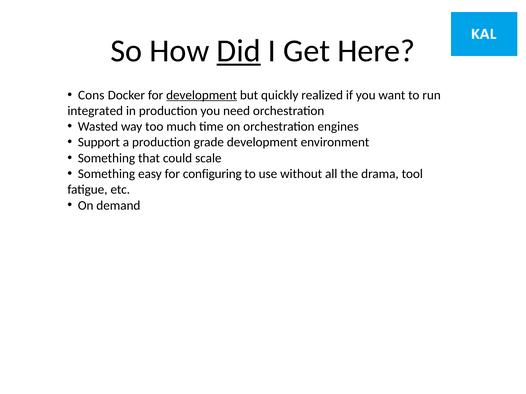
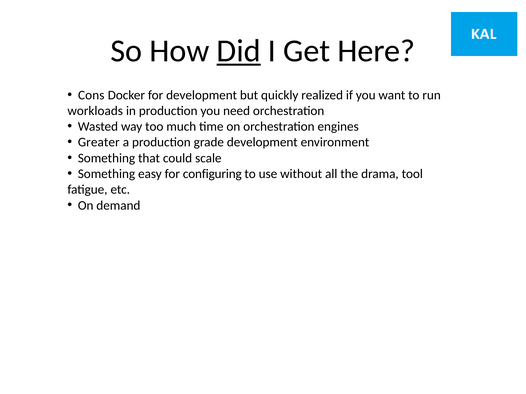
development underline: present -> none (202, 95)
integrated: integrated -> workloads (95, 111)
Support: Support -> Greater (99, 143)
